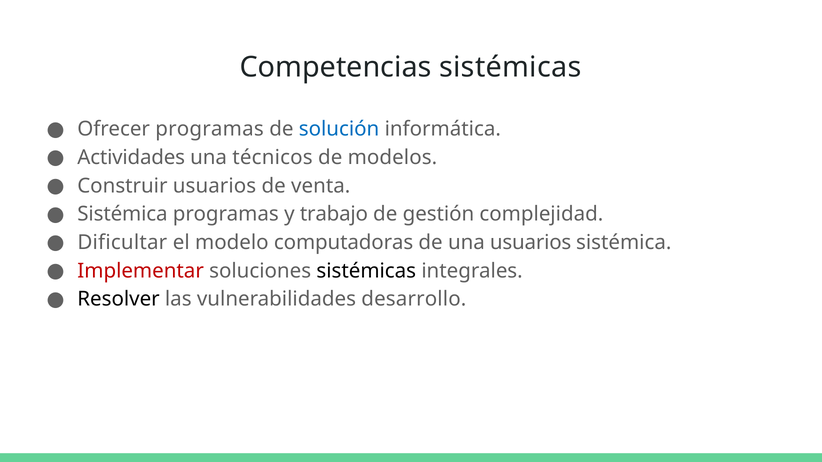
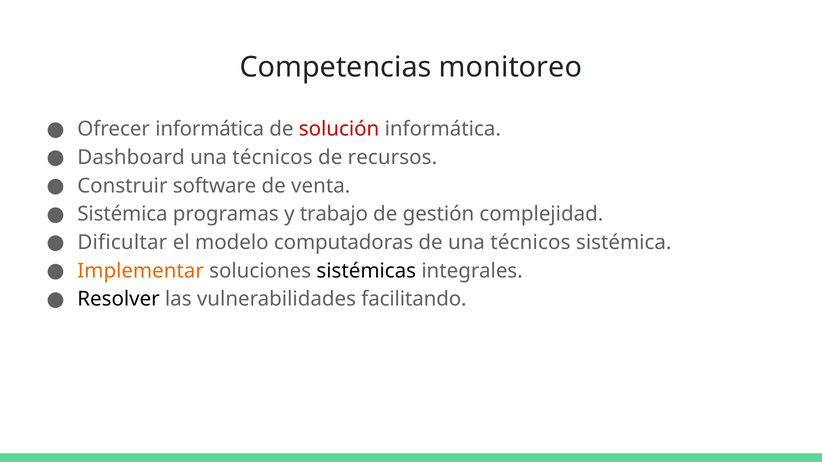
Competencias sistémicas: sistémicas -> monitoreo (510, 67)
Ofrecer programas: programas -> informática (210, 129)
solución colour: blue -> red (339, 129)
Actividades: Actividades -> Dashboard (131, 158)
modelos: modelos -> recursos (392, 158)
Construir usuarios: usuarios -> software (215, 186)
de una usuarios: usuarios -> técnicos (530, 243)
Implementar colour: red -> orange (141, 271)
desarrollo: desarrollo -> facilitando (414, 299)
